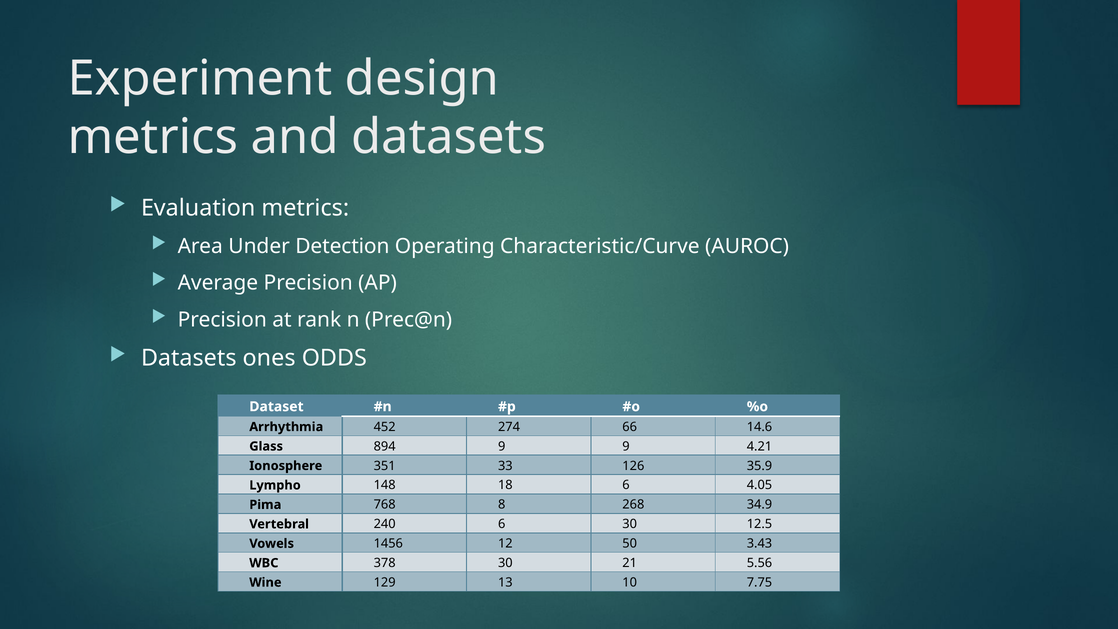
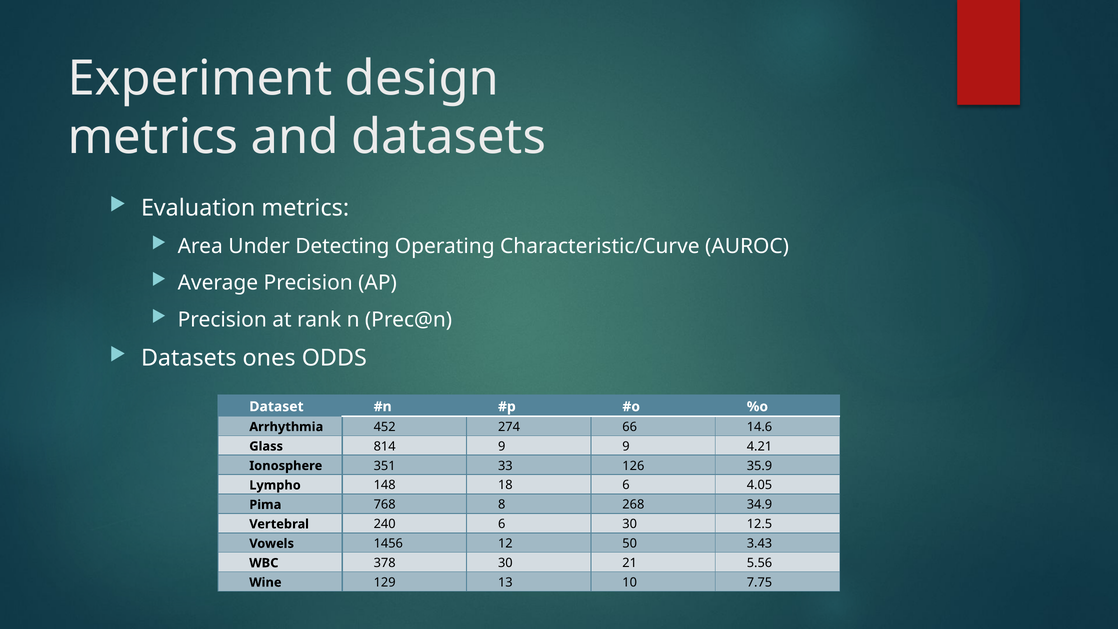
Detection: Detection -> Detecting (342, 246)
894: 894 -> 814 (385, 446)
